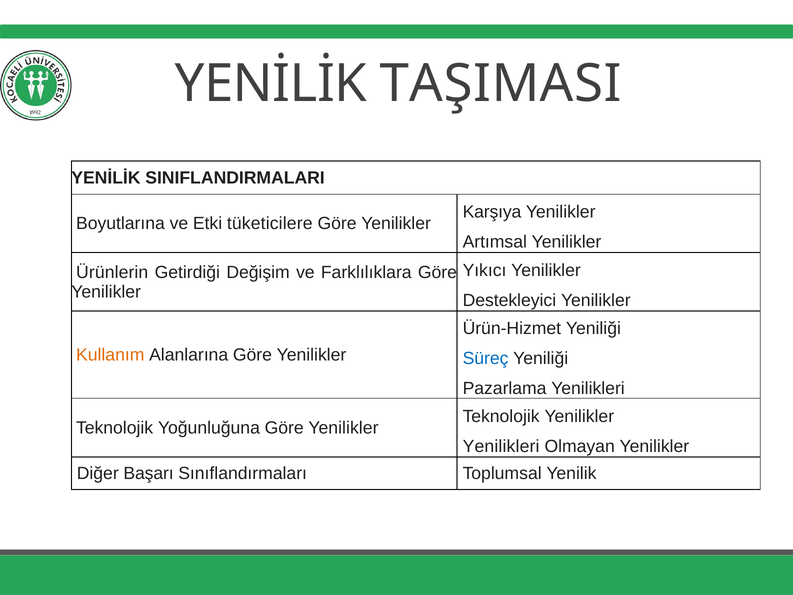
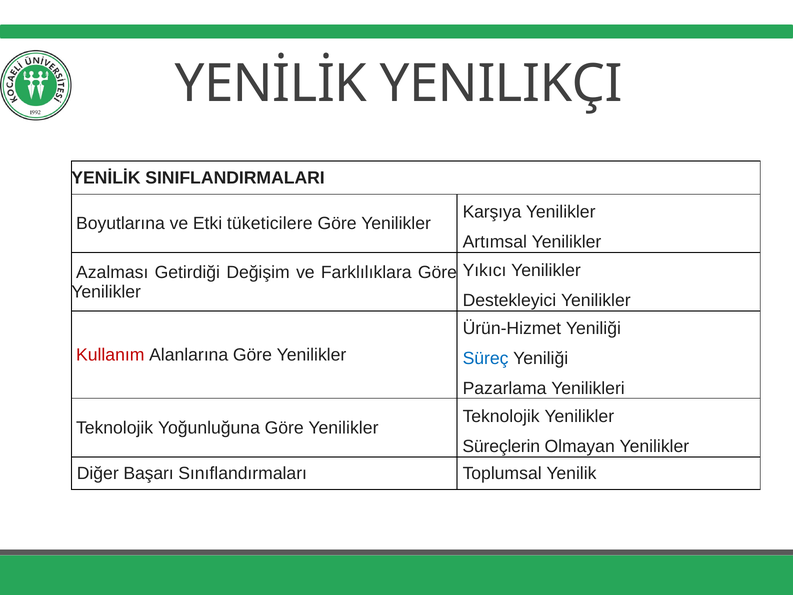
TAŞIMASI: TAŞIMASI -> YENILIKÇI (501, 84)
Ürünlerin: Ürünlerin -> Azalması (112, 272)
Kullanım colour: orange -> red (110, 355)
Yenilikleri: Yenilikleri -> Süreçlerin (501, 446)
